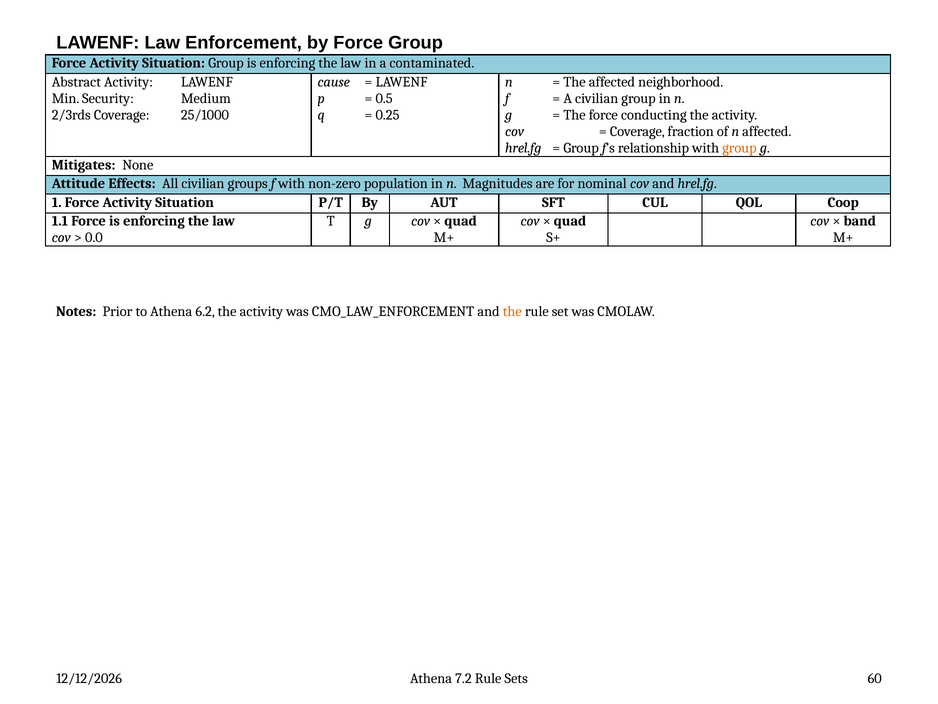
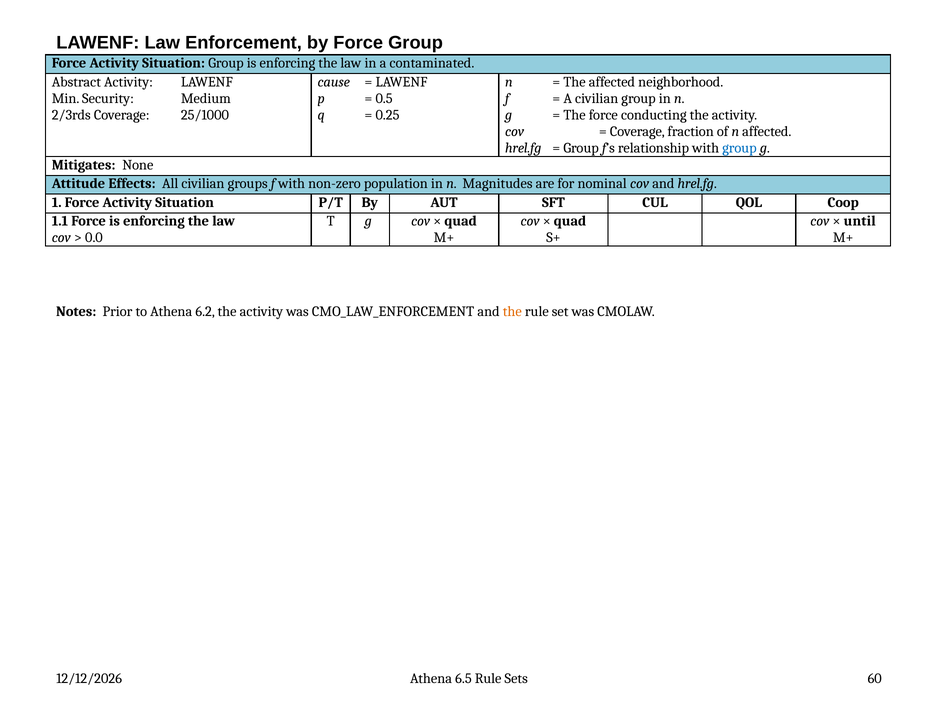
group colour: orange -> blue (739, 148)
band: band -> until (860, 221)
7.2: 7.2 -> 6.5 (463, 678)
